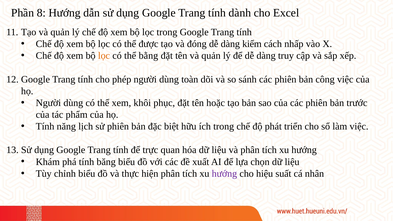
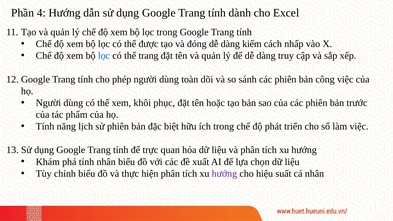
8: 8 -> 4 (41, 13)
lọc colour: orange -> blue (104, 56)
thể bằng: bằng -> trang (149, 56)
tính băng: băng -> nhân (106, 162)
